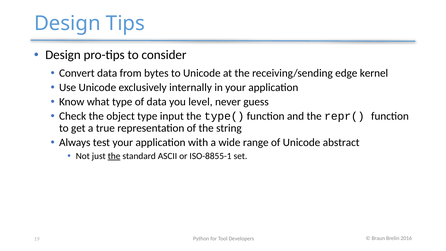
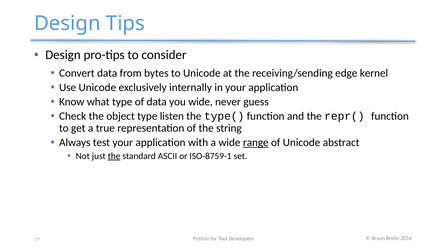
you level: level -> wide (201, 102)
input: input -> listen (172, 116)
range underline: none -> present (256, 143)
ISO-8855-1: ISO-8855-1 -> ISO-8759-1 (211, 156)
